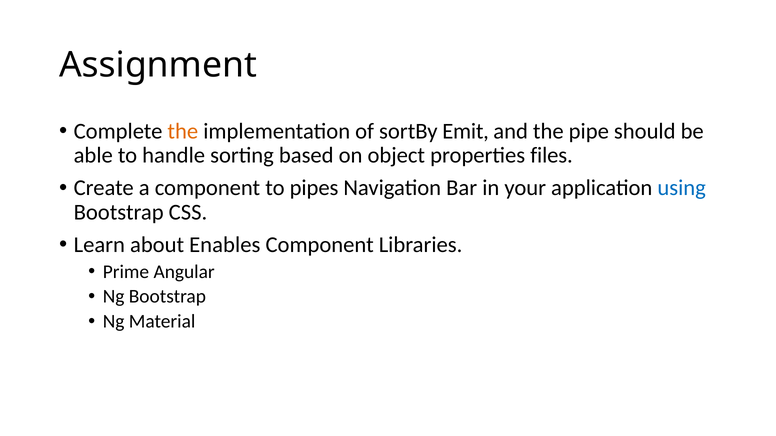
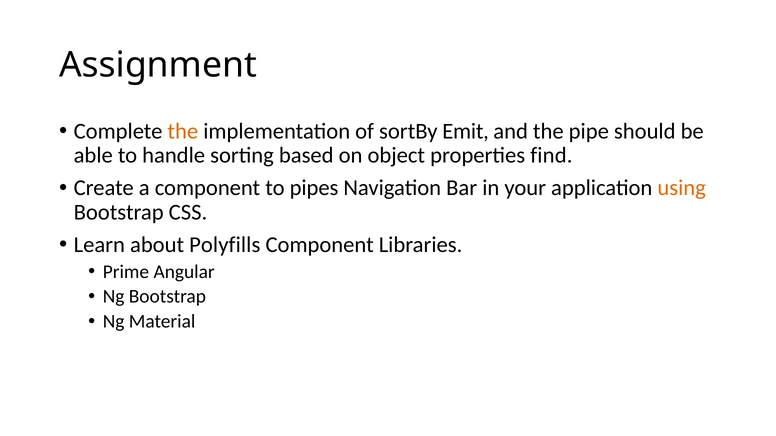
files: files -> find (551, 156)
using colour: blue -> orange (682, 188)
Enables: Enables -> Polyfills (225, 245)
